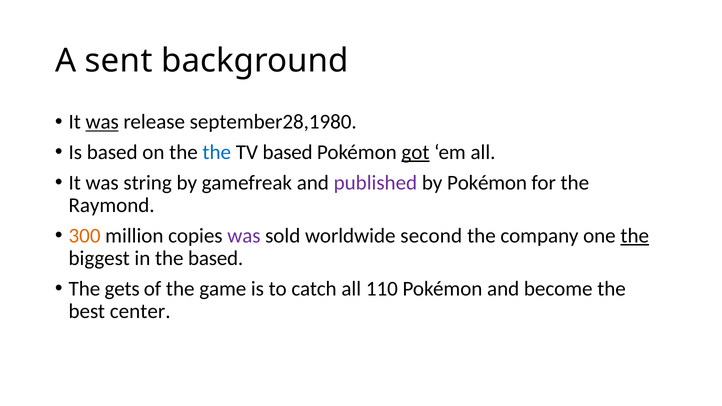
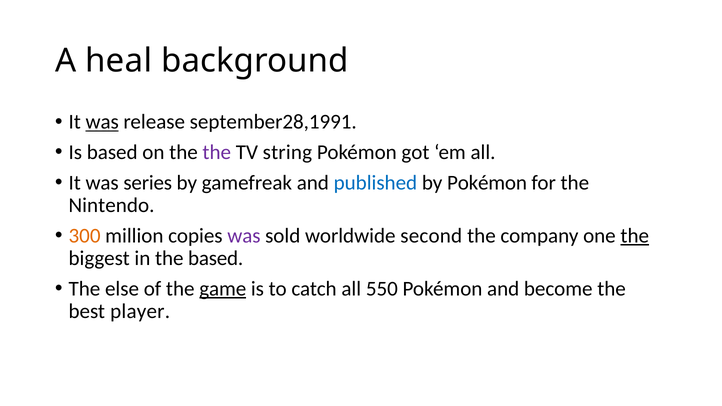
sent: sent -> heal (119, 61)
september28,1980: september28,1980 -> september28,1991 (273, 122)
the colour: blue -> purple (217, 152)
TV based: based -> string (287, 152)
got underline: present -> none (415, 152)
string: string -> series (148, 183)
published colour: purple -> blue (375, 183)
Raymond: Raymond -> Nintendo (112, 205)
gets: gets -> else (122, 289)
game underline: none -> present (223, 289)
110: 110 -> 550 (382, 289)
center: center -> player (140, 311)
